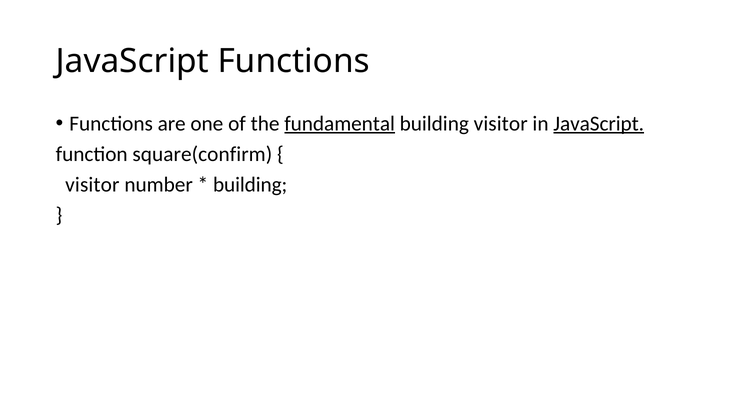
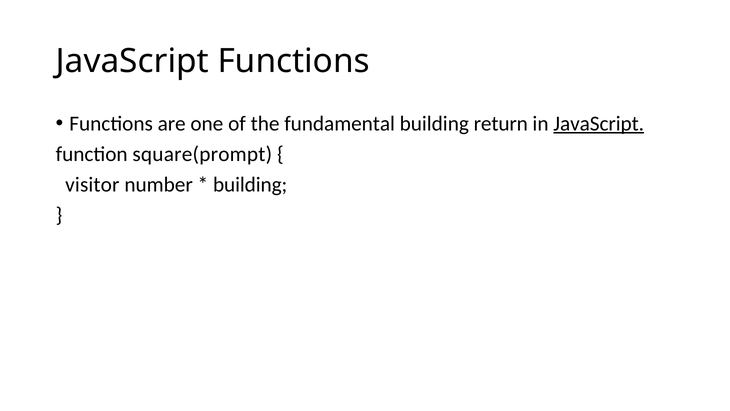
fundamental underline: present -> none (340, 123)
building visitor: visitor -> return (501, 123)
square(confirm: square(confirm -> square(prompt (202, 154)
